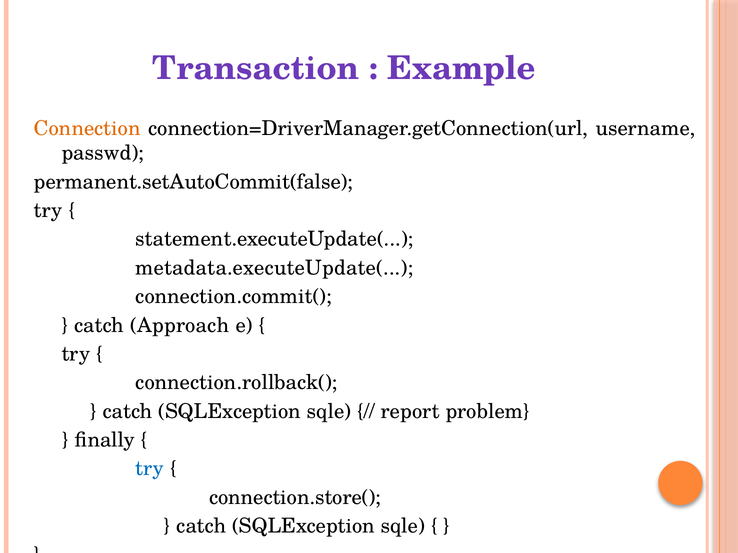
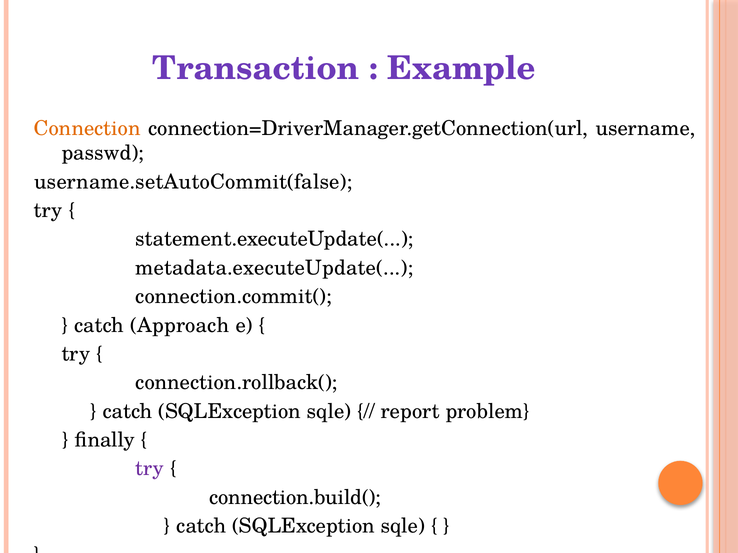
permanent.setAutoCommit(false: permanent.setAutoCommit(false -> username.setAutoCommit(false (193, 182)
try colour: blue -> purple (150, 469)
connection.store(: connection.store( -> connection.build( (295, 498)
